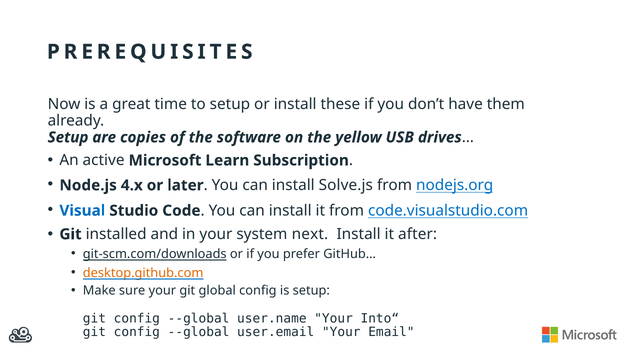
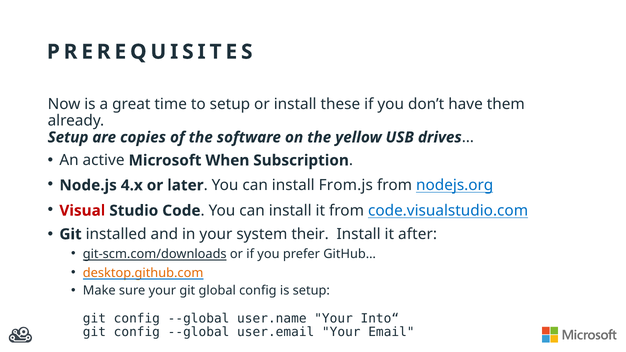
Learn: Learn -> When (227, 160)
Solve.js: Solve.js -> From.js (346, 185)
Visual colour: blue -> red (82, 211)
next: next -> their (310, 234)
